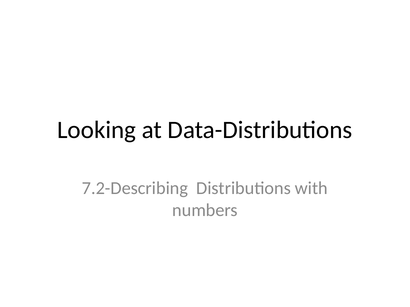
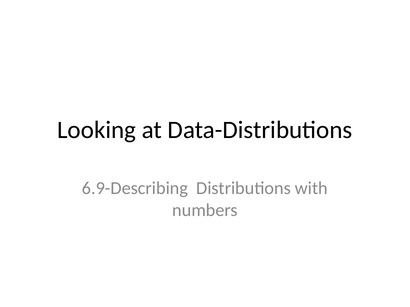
7.2-Describing: 7.2-Describing -> 6.9-Describing (135, 189)
